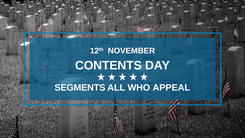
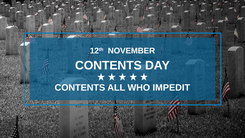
SEGMENTS: SEGMENTS -> CONTENTS (80, 88)
APPEAL: APPEAL -> IMPEDIT (171, 88)
